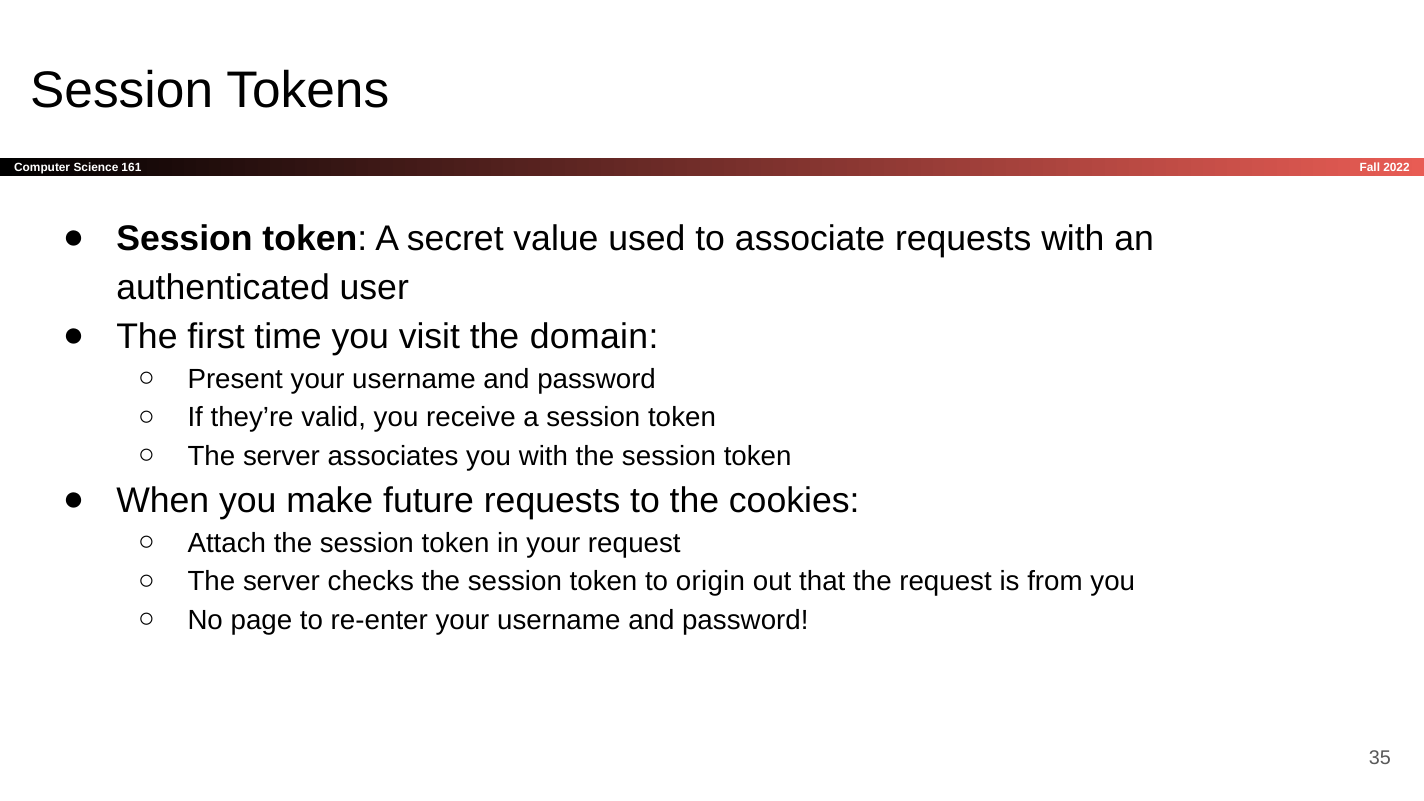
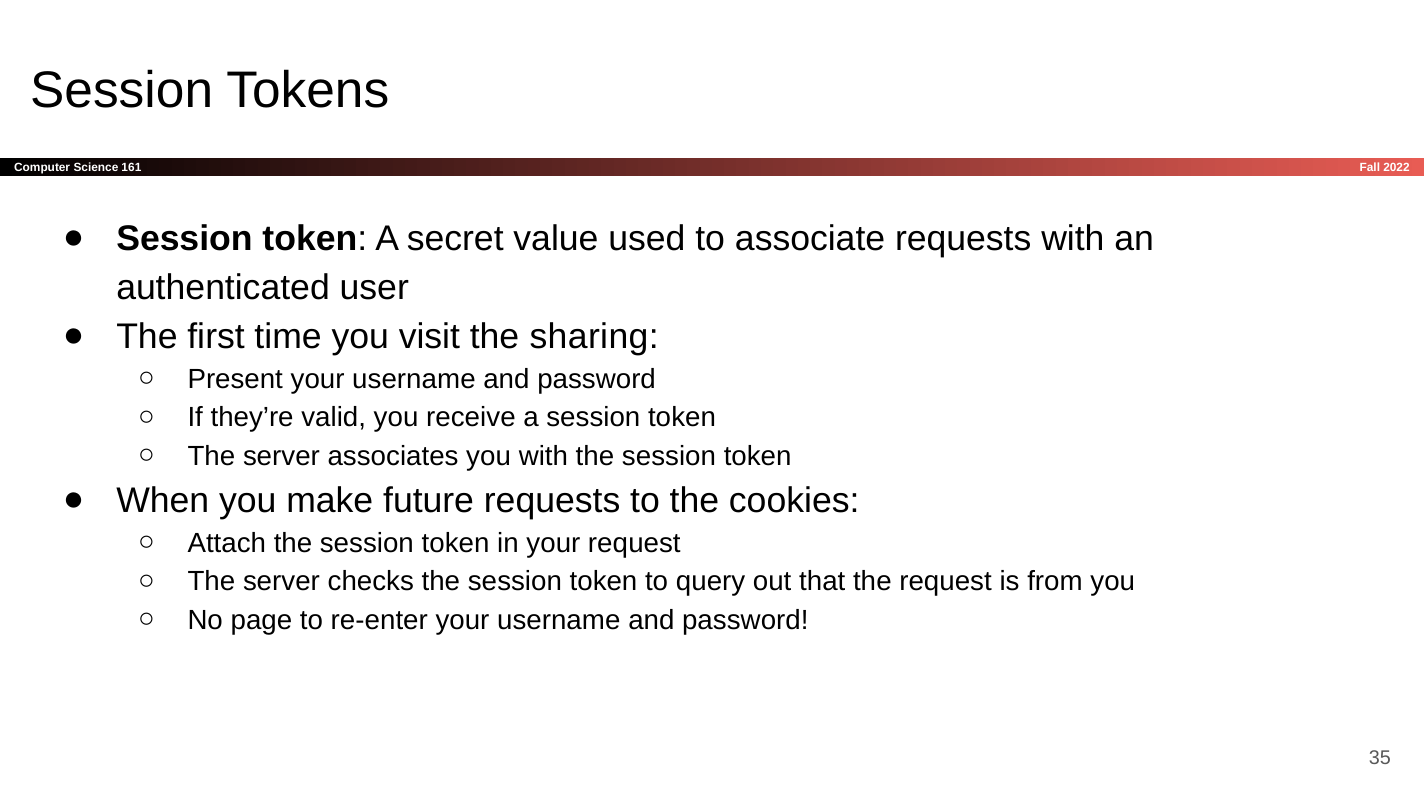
domain: domain -> sharing (594, 337)
origin: origin -> query (711, 582)
